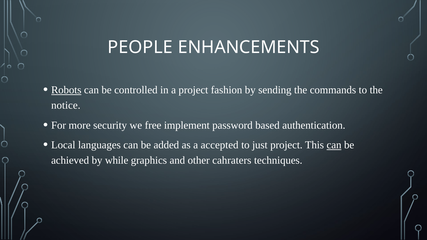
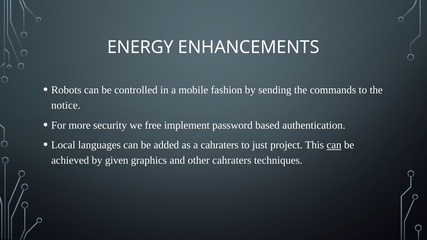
PEOPLE: PEOPLE -> ENERGY (140, 47)
Robots underline: present -> none (66, 90)
a project: project -> mobile (193, 90)
a accepted: accepted -> cahraters (220, 145)
while: while -> given (117, 160)
